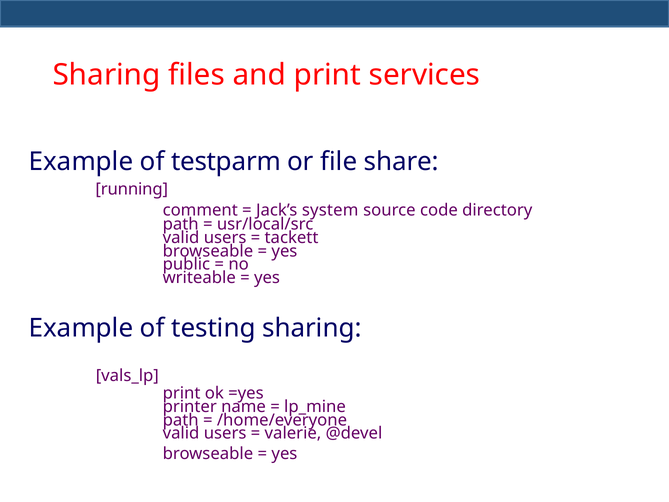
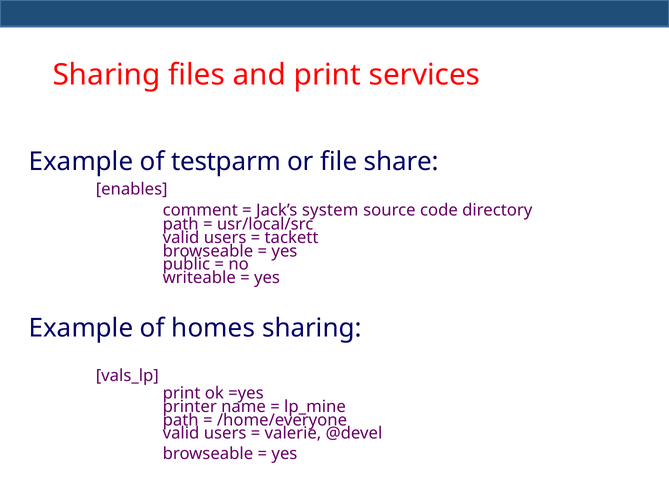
running: running -> enables (132, 189)
testing: testing -> homes (213, 328)
